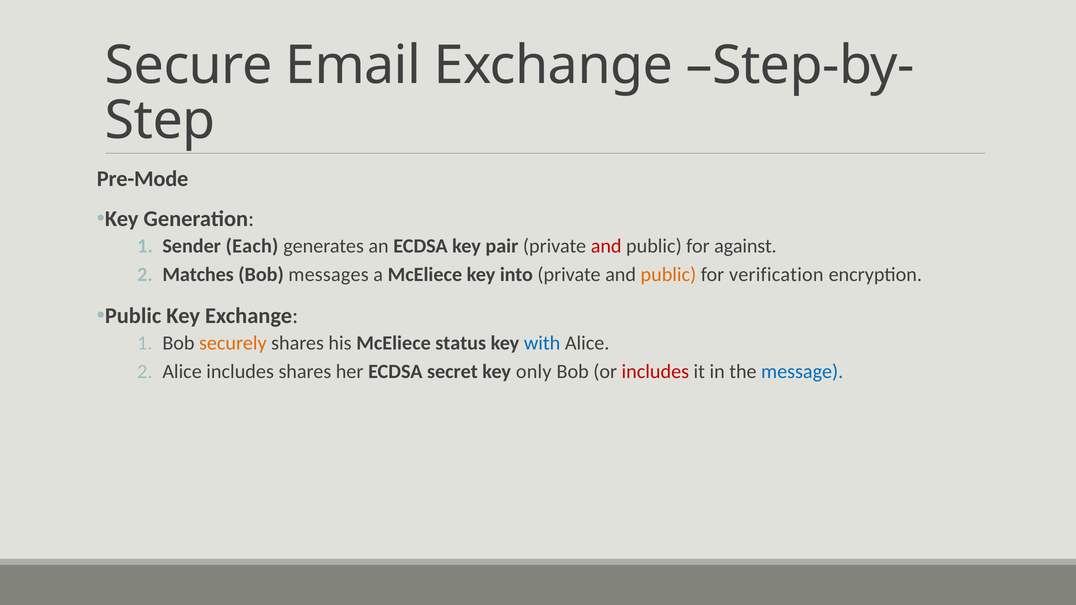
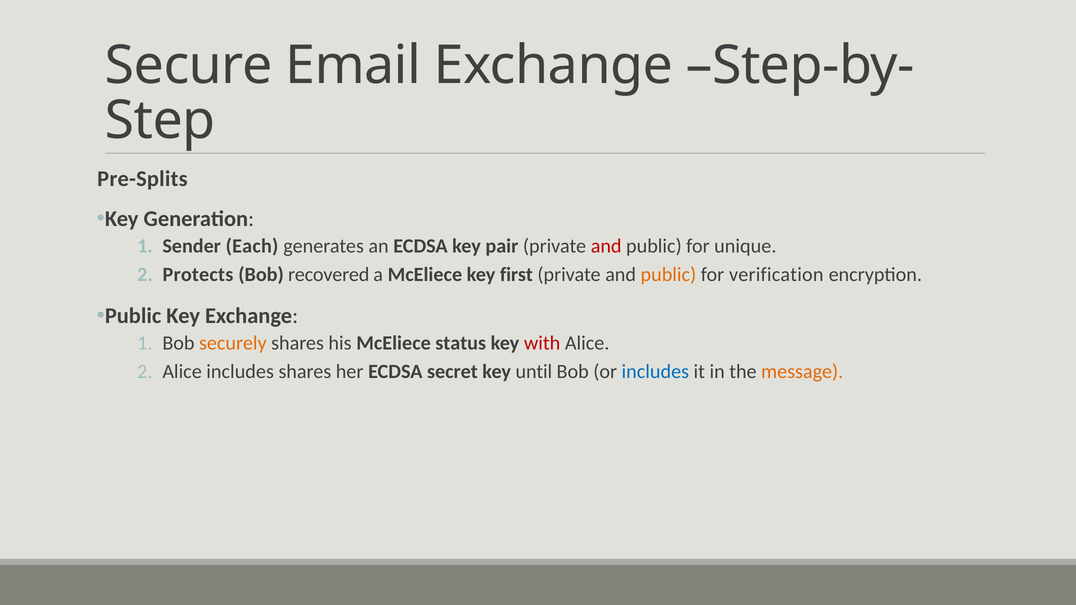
Pre-Mode: Pre-Mode -> Pre-Splits (142, 179)
against: against -> unique (745, 246)
Matches: Matches -> Protects (198, 275)
messages: messages -> recovered (329, 275)
into: into -> first (516, 275)
with colour: blue -> red (542, 343)
only: only -> until (534, 372)
includes colour: red -> blue (655, 372)
message colour: blue -> orange (802, 372)
